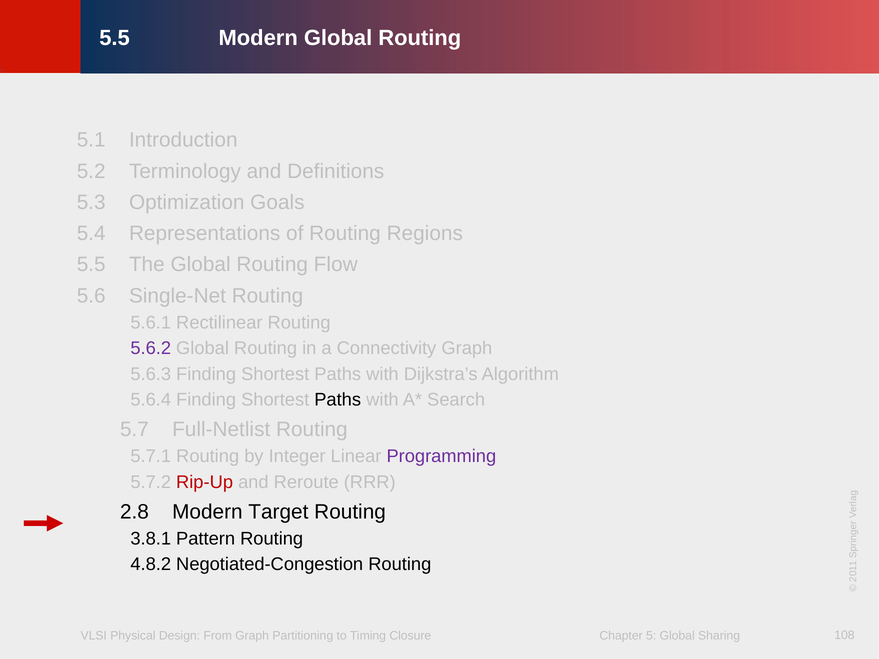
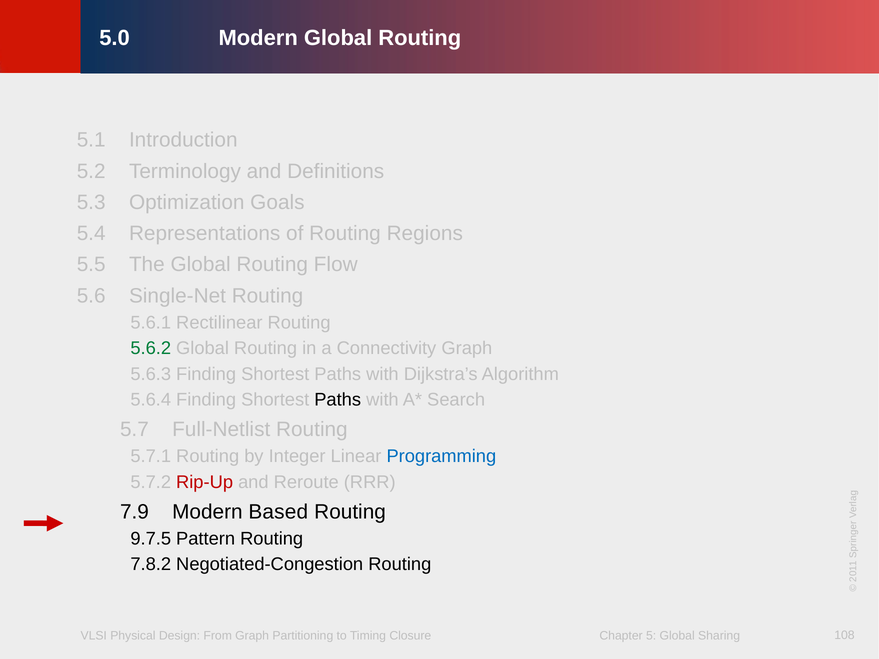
5.5: 5.5 -> 5.0 (115, 38)
5.6.2 colour: purple -> green (151, 348)
Programming colour: purple -> blue (441, 457)
2.8: 2.8 -> 7.9 (134, 512)
Target: Target -> Based (278, 512)
3.8.1: 3.8.1 -> 9.7.5 (151, 539)
4.8.2: 4.8.2 -> 7.8.2 (151, 565)
